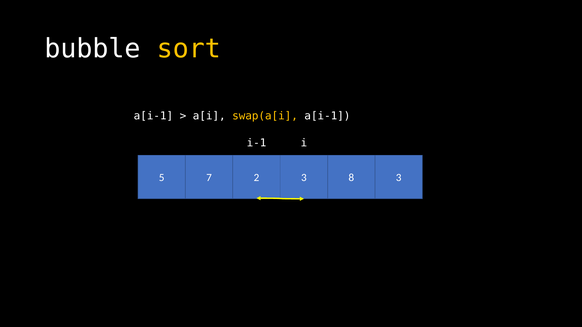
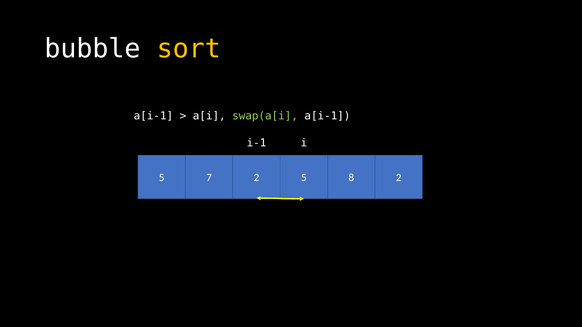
swap(a[i colour: yellow -> light green (265, 116)
2 3: 3 -> 5 (304, 178)
8 3: 3 -> 2 (399, 178)
